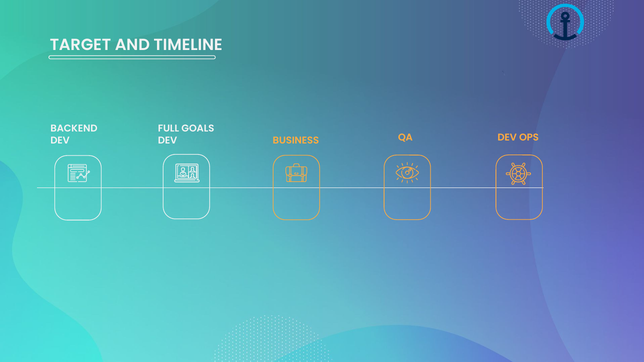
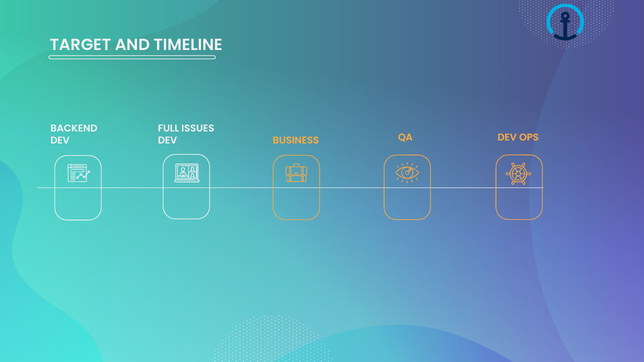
GOALS: GOALS -> ISSUES (198, 129)
